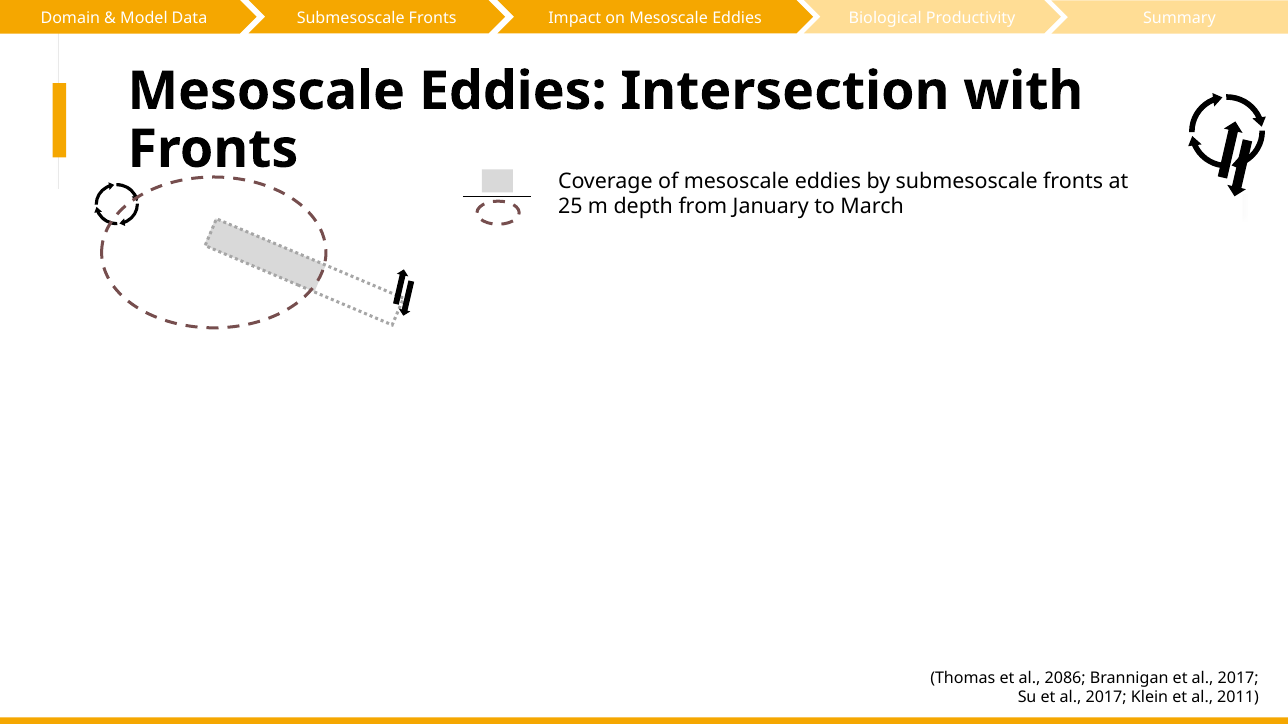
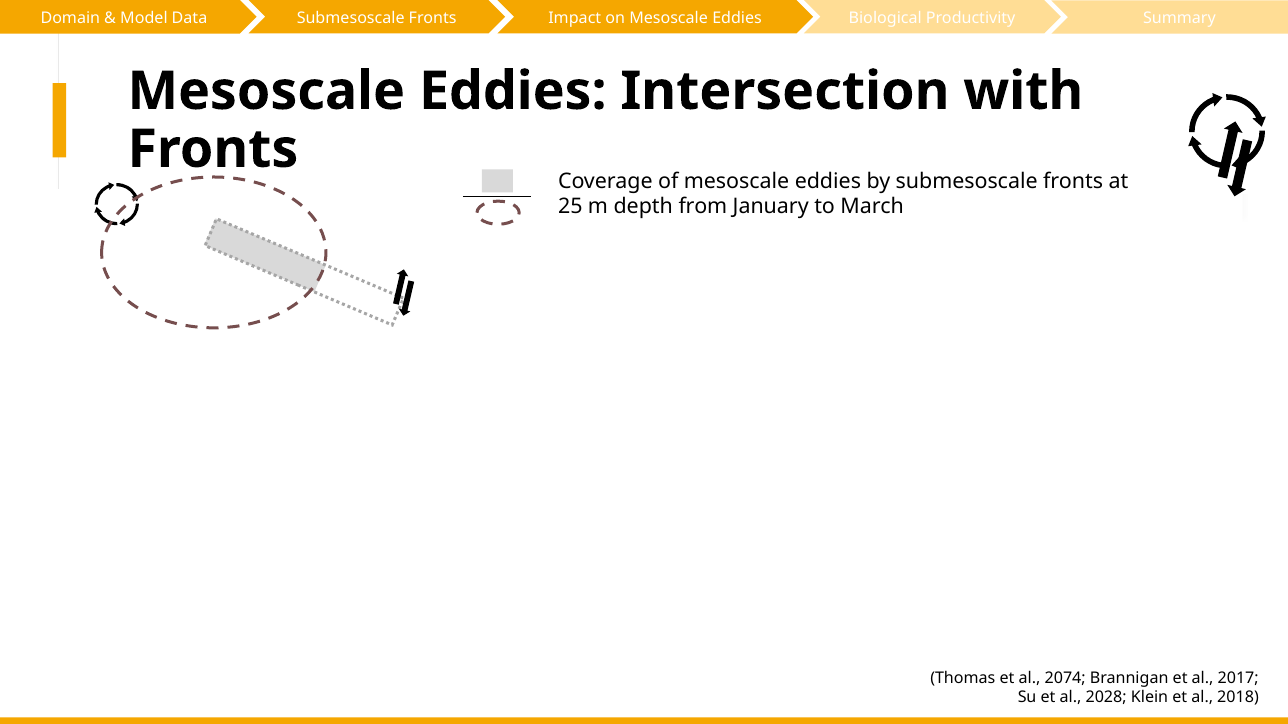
2086: 2086 -> 2074 (1065, 678)
Su et al 2017: 2017 -> 2028 (1106, 698)
2011: 2011 -> 2018 (1238, 698)
